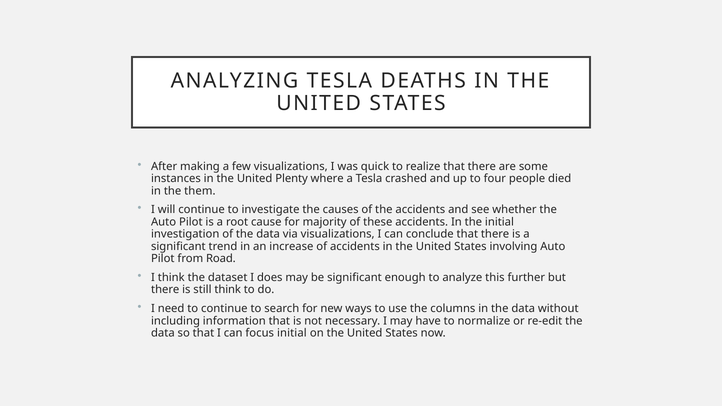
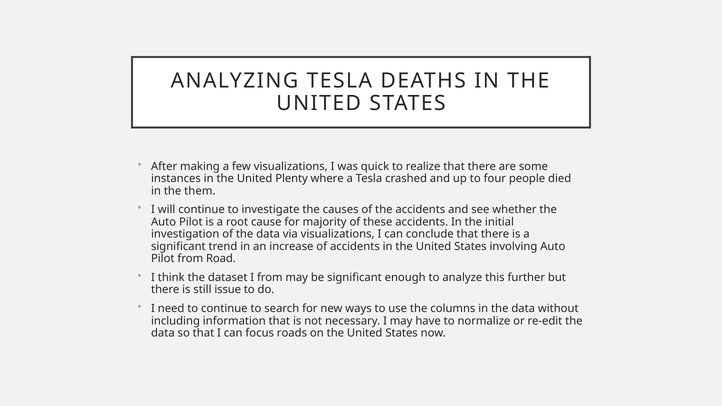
I does: does -> from (270, 278)
still think: think -> issue (228, 290)
focus initial: initial -> roads (292, 333)
